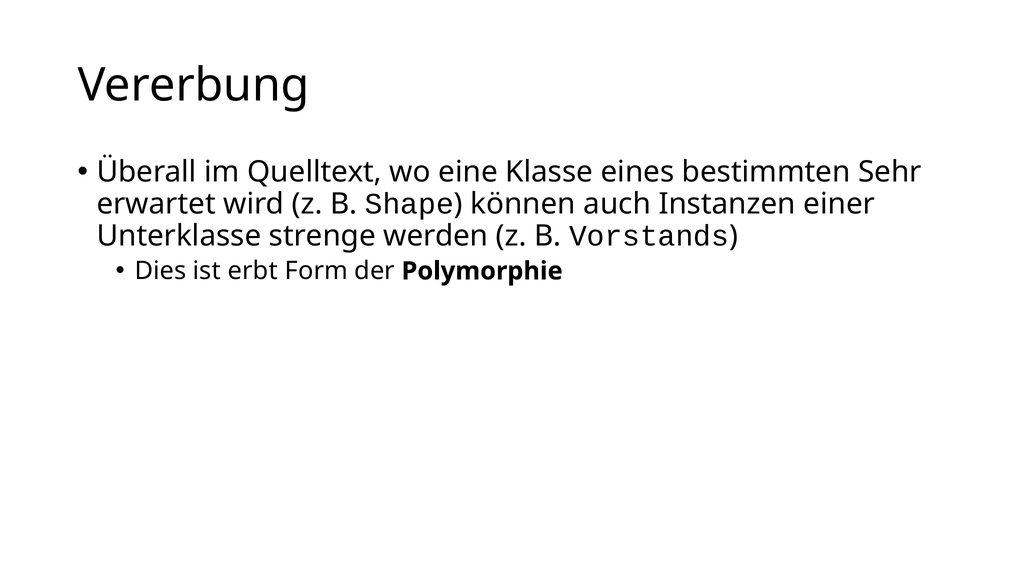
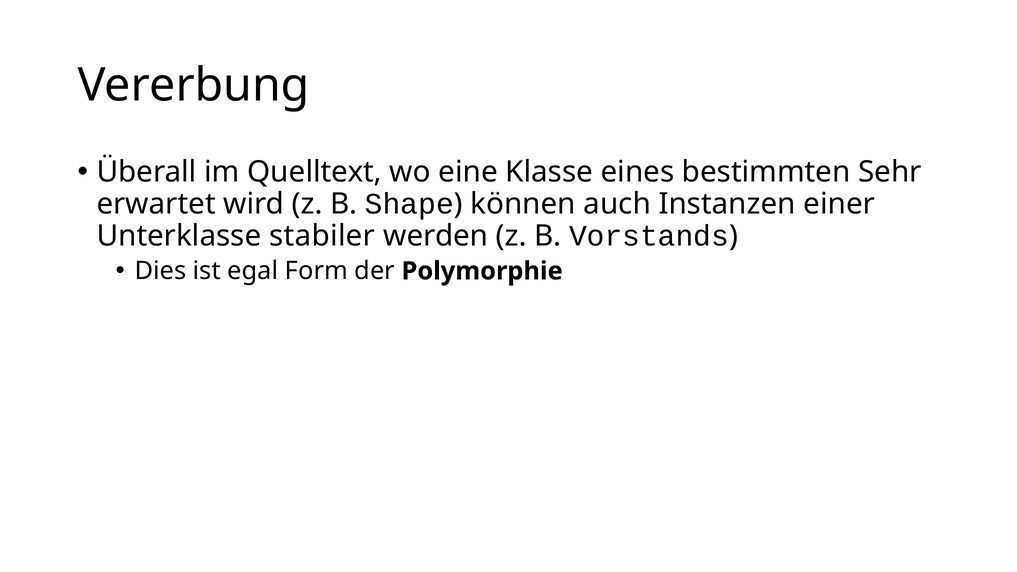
strenge: strenge -> stabiler (322, 236)
erbt: erbt -> egal (253, 271)
